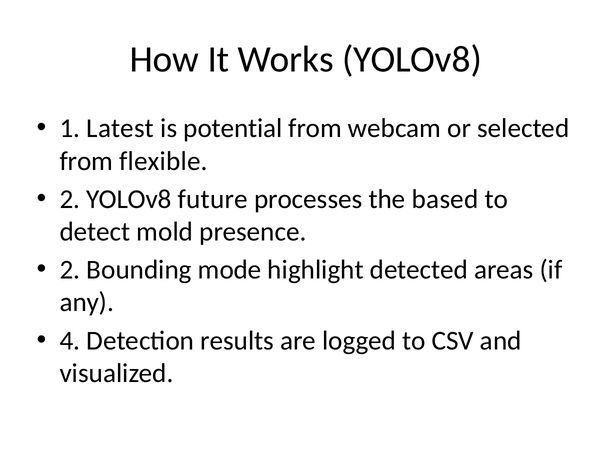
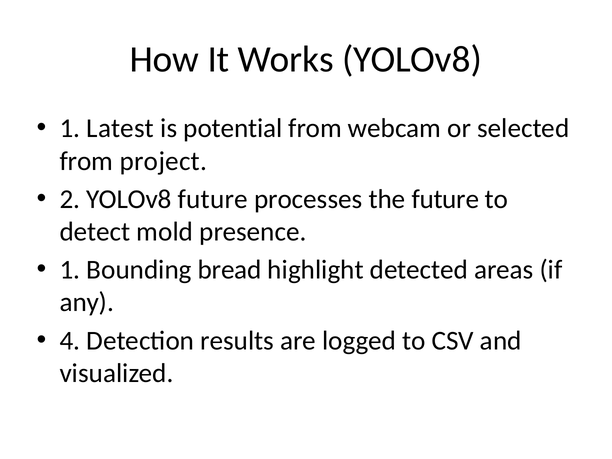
flexible: flexible -> project (163, 161)
the based: based -> future (445, 199)
2: 2 -> 1 (70, 270)
mode: mode -> bread (230, 270)
